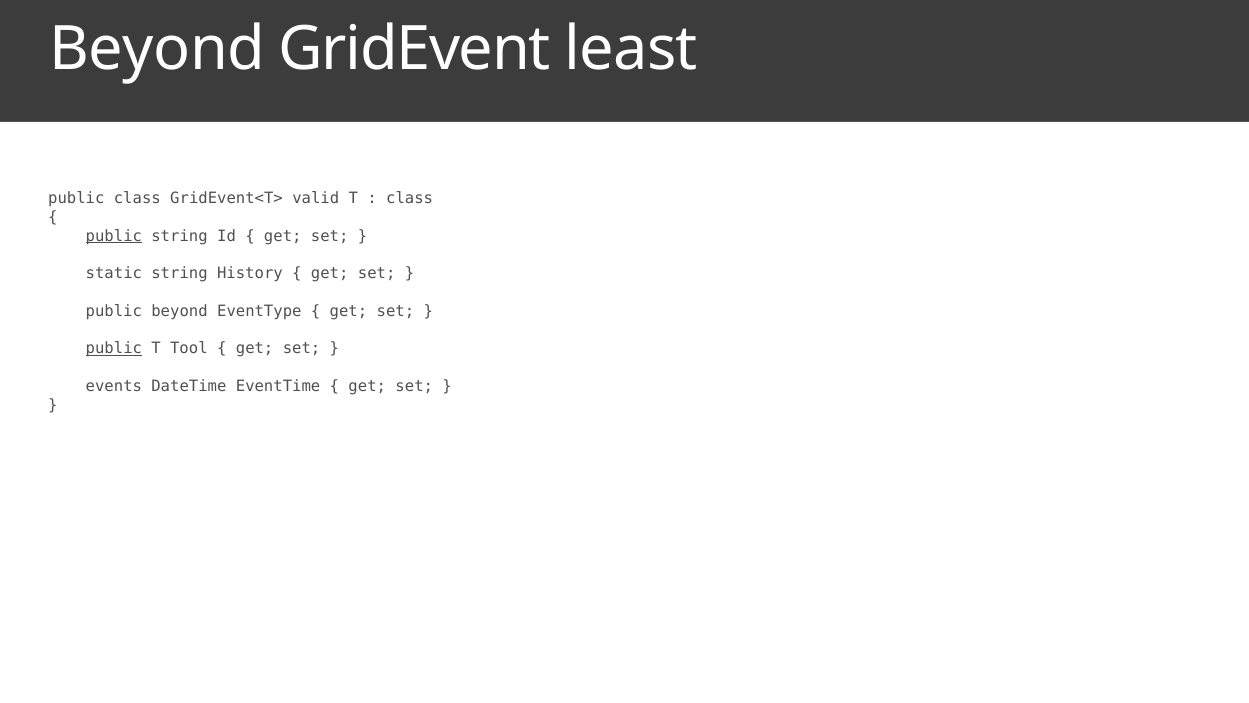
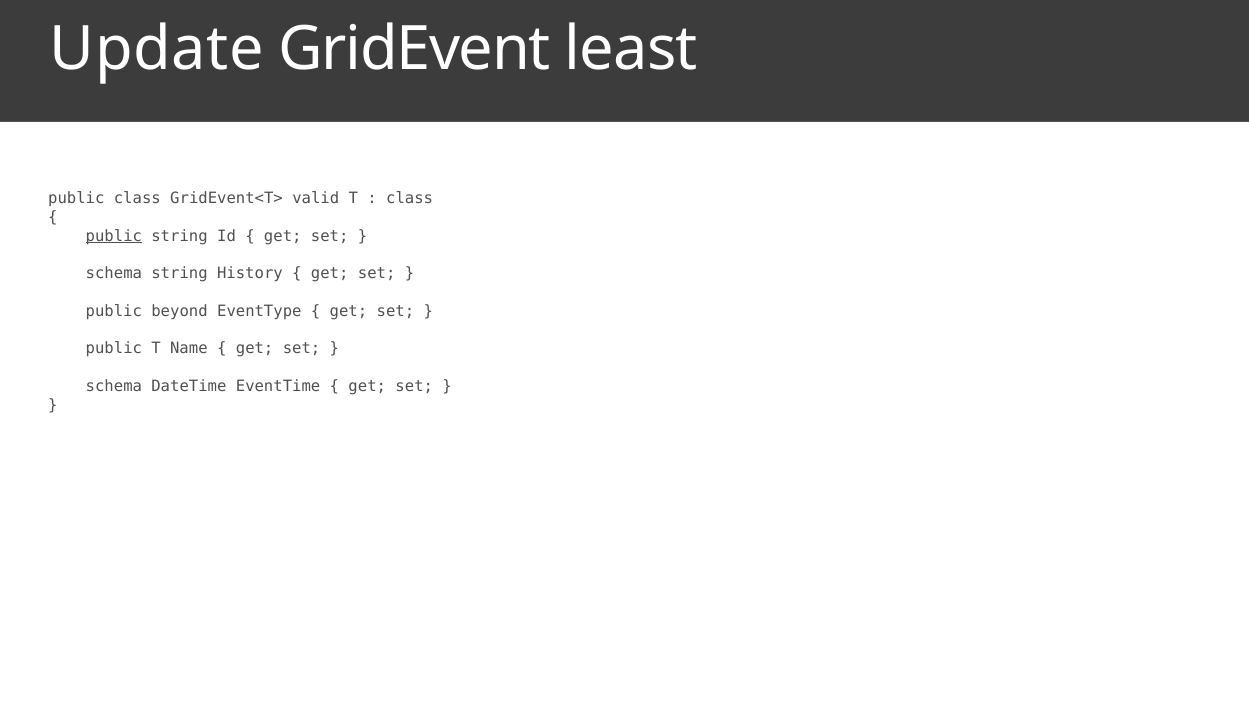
Beyond: Beyond -> Update (157, 50)
static: static -> schema (114, 274)
public underline: present -> none (114, 348)
Tool: Tool -> Name (189, 348)
events: events -> schema (114, 386)
